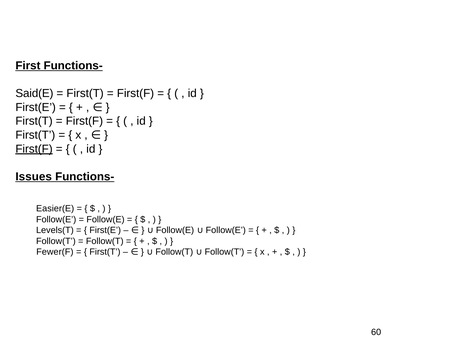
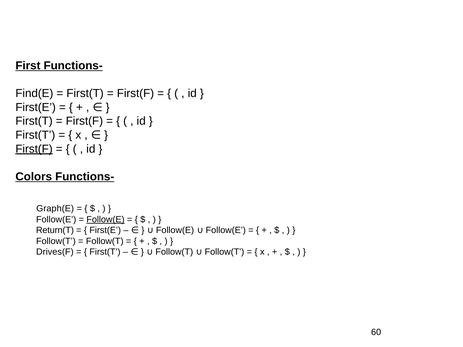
Said(E: Said(E -> Find(E (34, 93)
Issues: Issues -> Colors (34, 177)
Easier(E: Easier(E -> Graph(E (55, 209)
Follow(E underline: none -> present (105, 220)
Levels(T: Levels(T -> Return(T (55, 230)
Fewer(F: Fewer(F -> Drives(F (55, 252)
